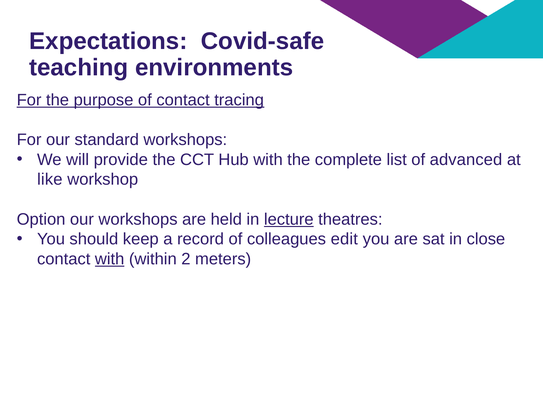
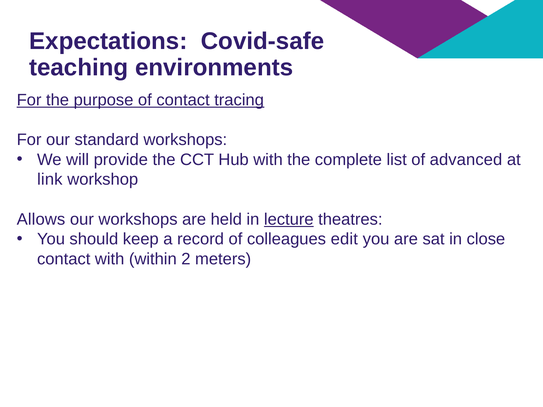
like: like -> link (50, 180)
Option: Option -> Allows (41, 219)
with underline: present -> none (110, 259)
